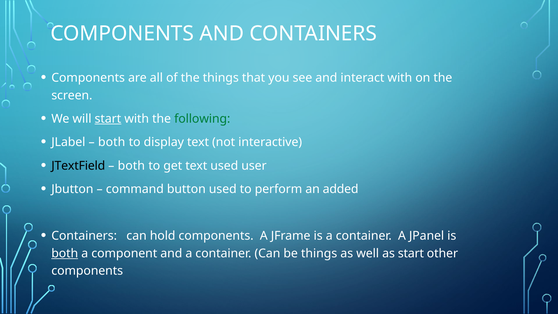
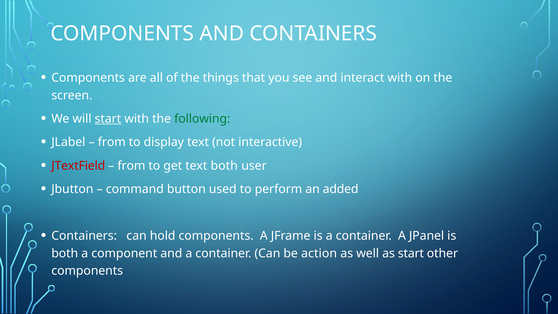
both: both -> from (112, 142)
JTextField colour: black -> red (78, 166)
both: both -> from (131, 166)
text used: used -> both (224, 166)
both underline: present -> none (65, 253)
be things: things -> action (319, 253)
